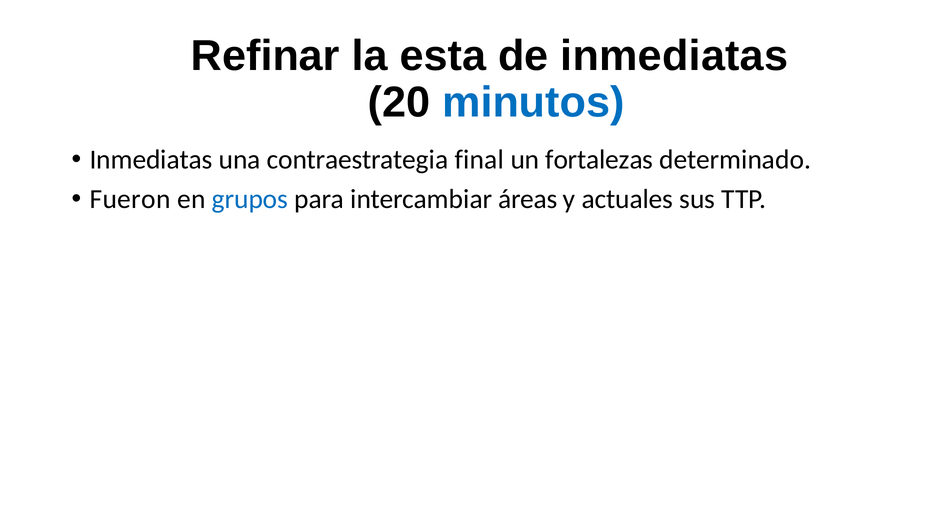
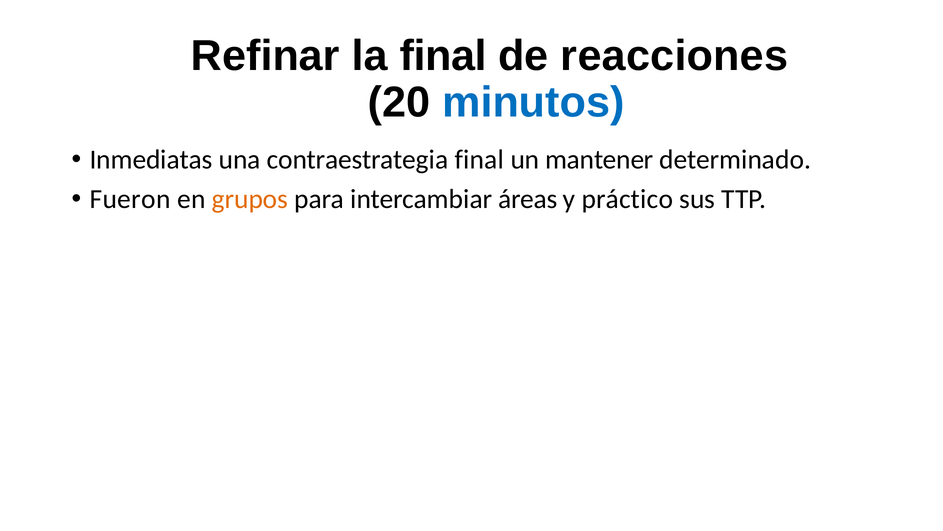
la esta: esta -> final (443, 56)
de inmediatas: inmediatas -> reacciones (674, 56)
fortalezas: fortalezas -> mantener (599, 159)
grupos colour: blue -> orange (250, 199)
actuales: actuales -> práctico (627, 199)
